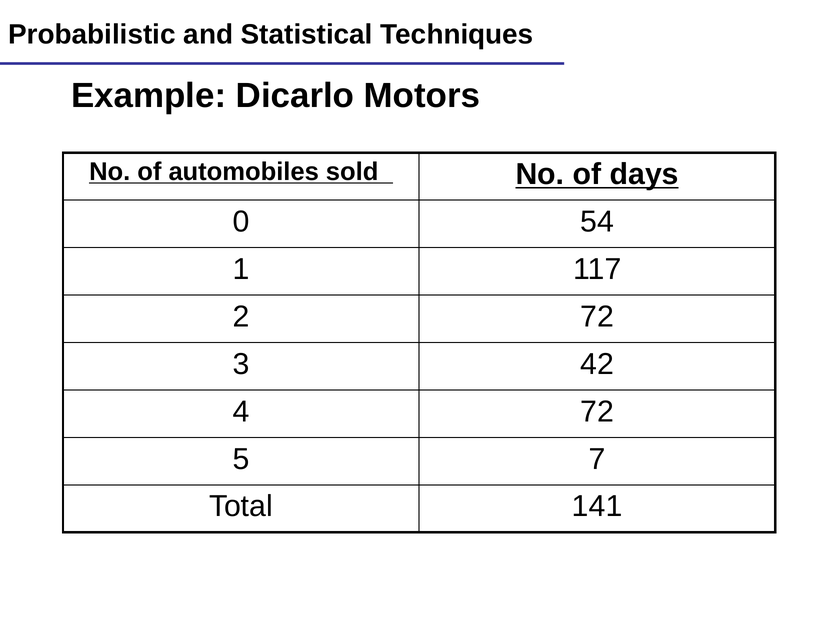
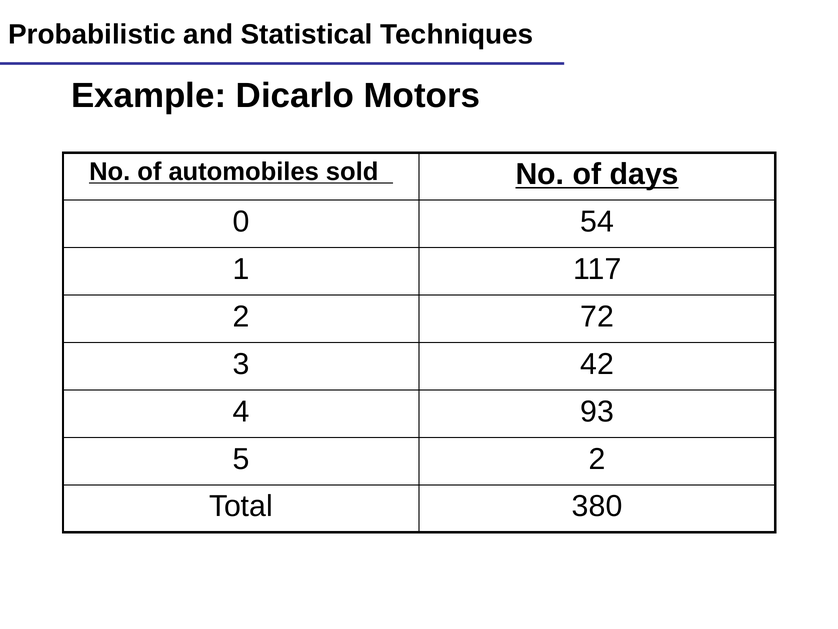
4 72: 72 -> 93 (597, 411)
5 7: 7 -> 2 (597, 459)
141: 141 -> 380 (597, 506)
